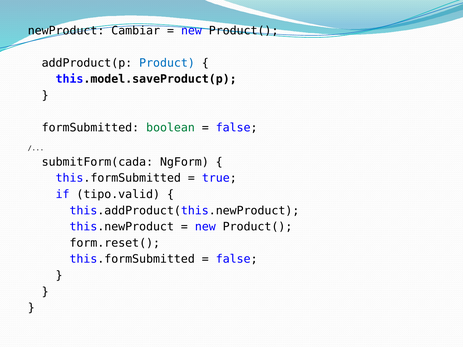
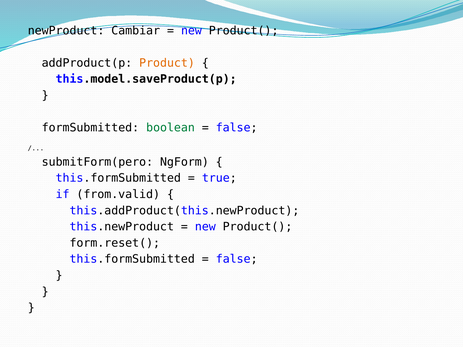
Product colour: blue -> orange (167, 63)
submitForm(cada: submitForm(cada -> submitForm(pero (97, 162)
tipo.valid: tipo.valid -> from.valid (118, 195)
